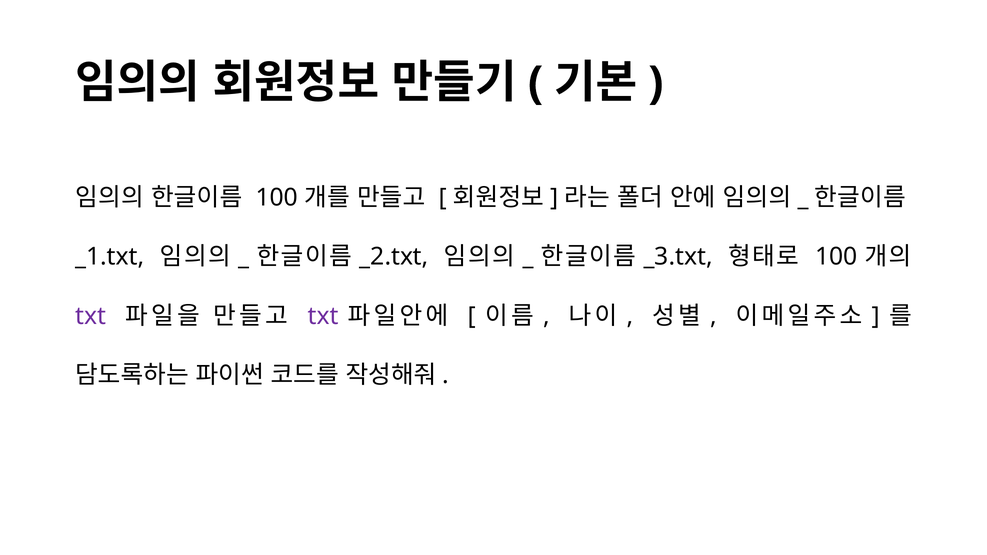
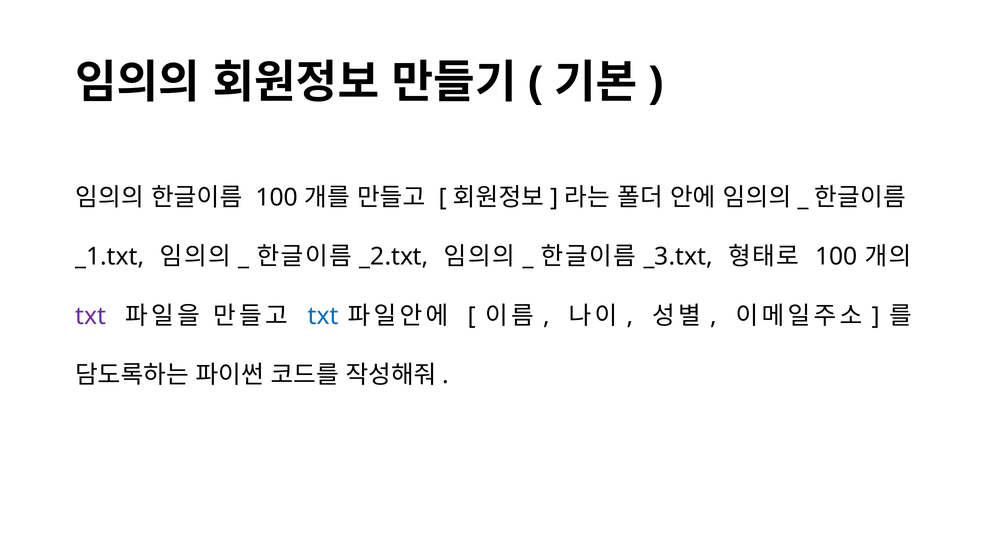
txt colour: purple -> blue (323, 316)
